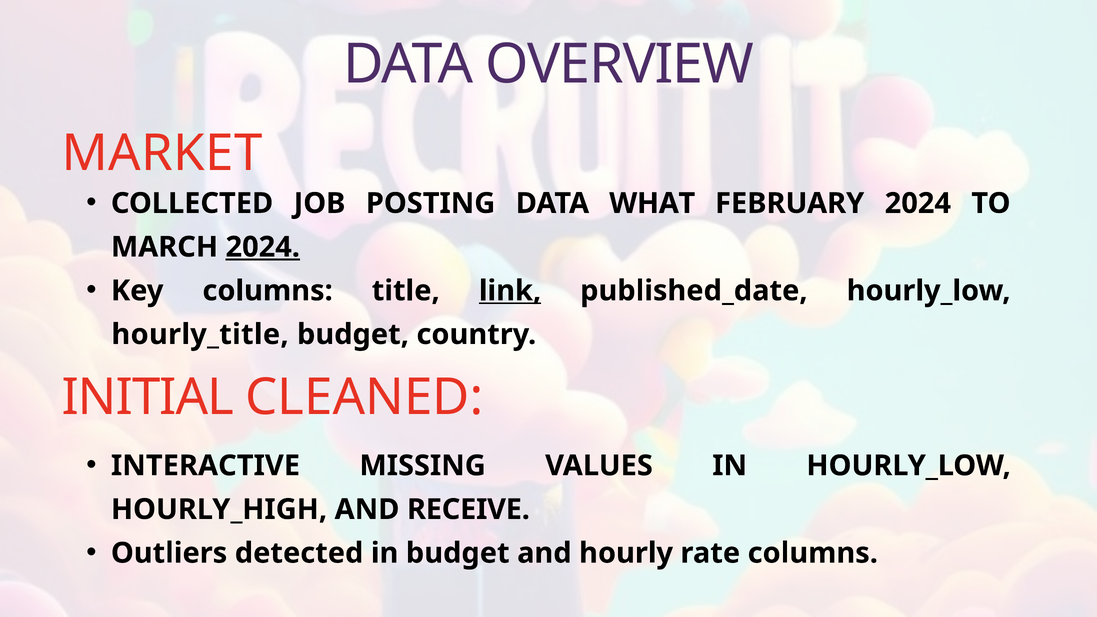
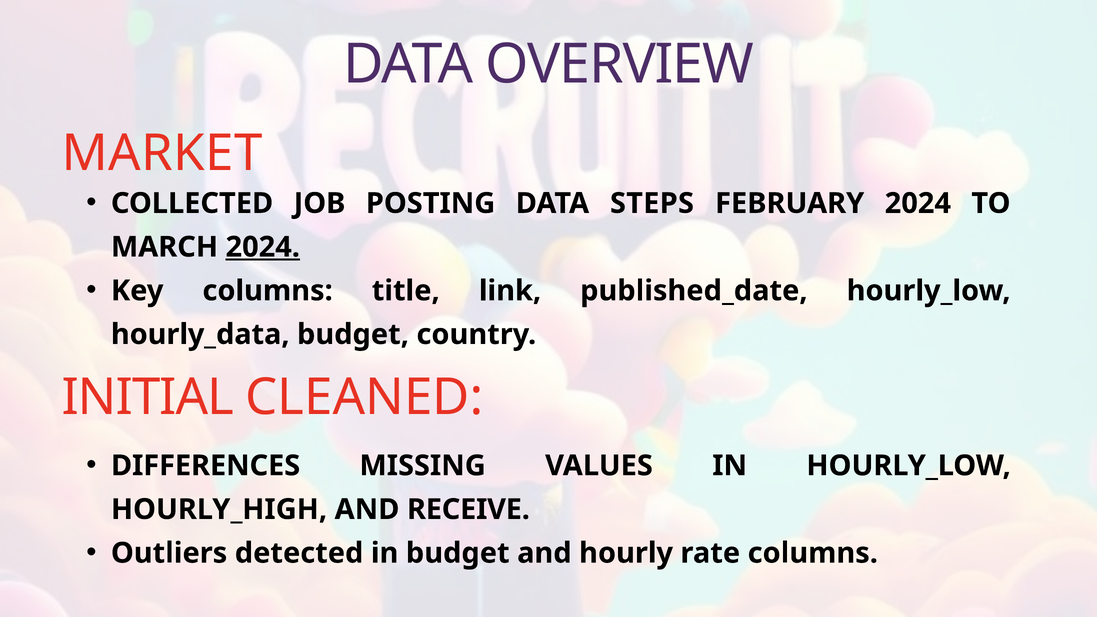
WHAT: WHAT -> STEPS (652, 203)
link underline: present -> none (510, 291)
hourly_title: hourly_title -> hourly_data (200, 334)
INTERACTIVE: INTERACTIVE -> DIFFERENCES (206, 466)
